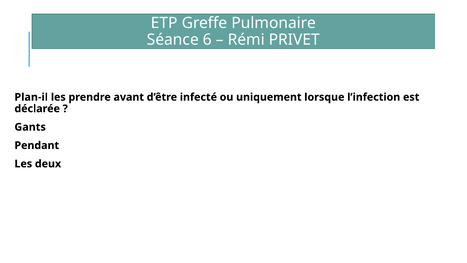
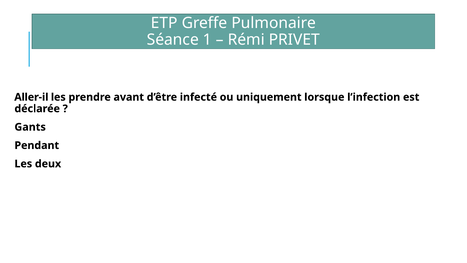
6: 6 -> 1 (207, 40)
Plan-il: Plan-il -> Aller-il (31, 97)
